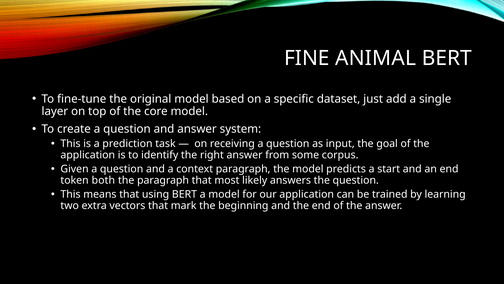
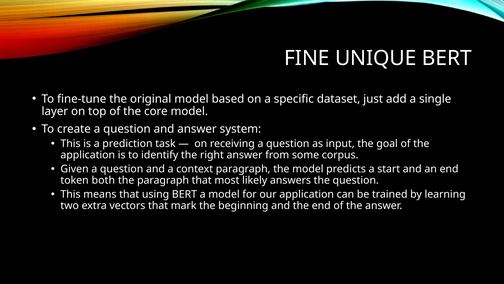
ANIMAL: ANIMAL -> UNIQUE (376, 58)
